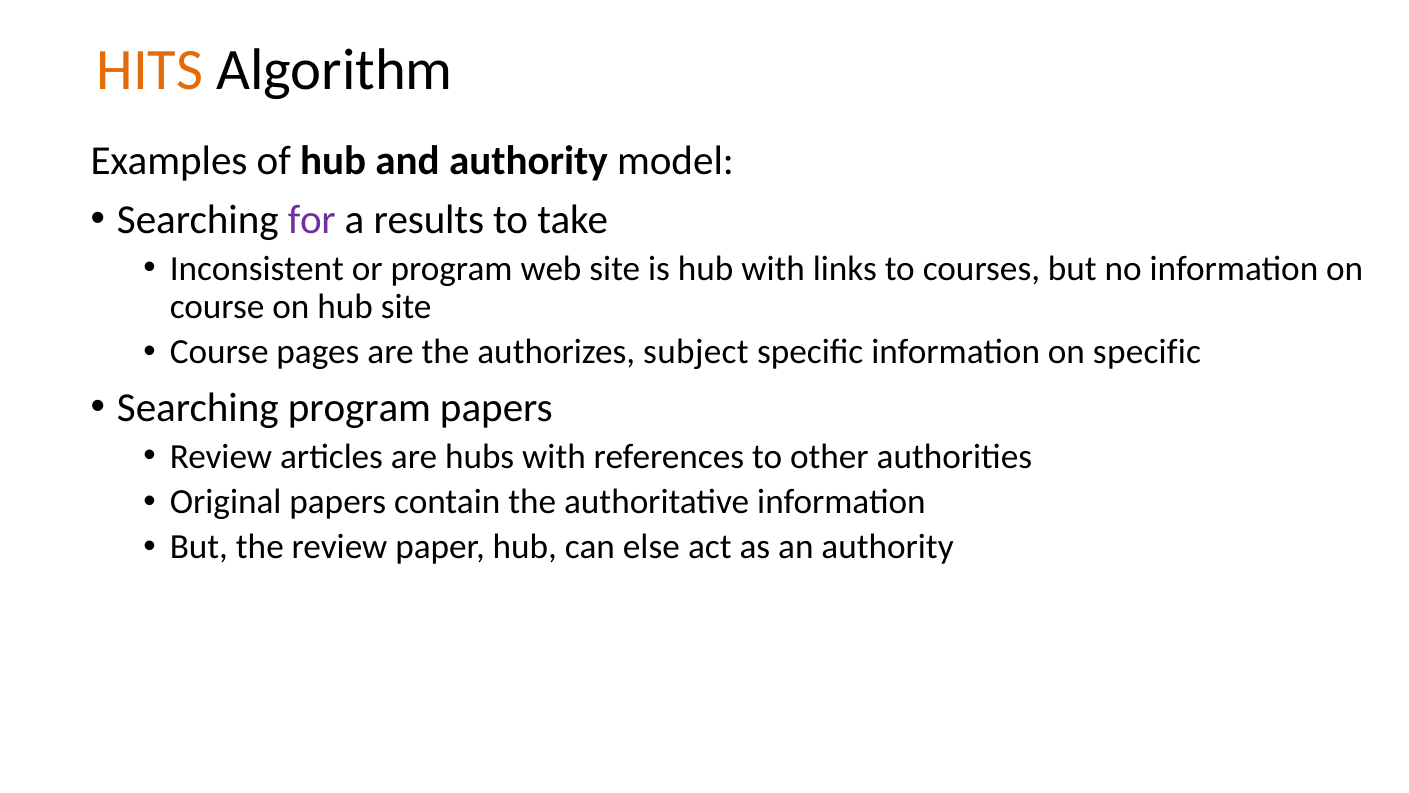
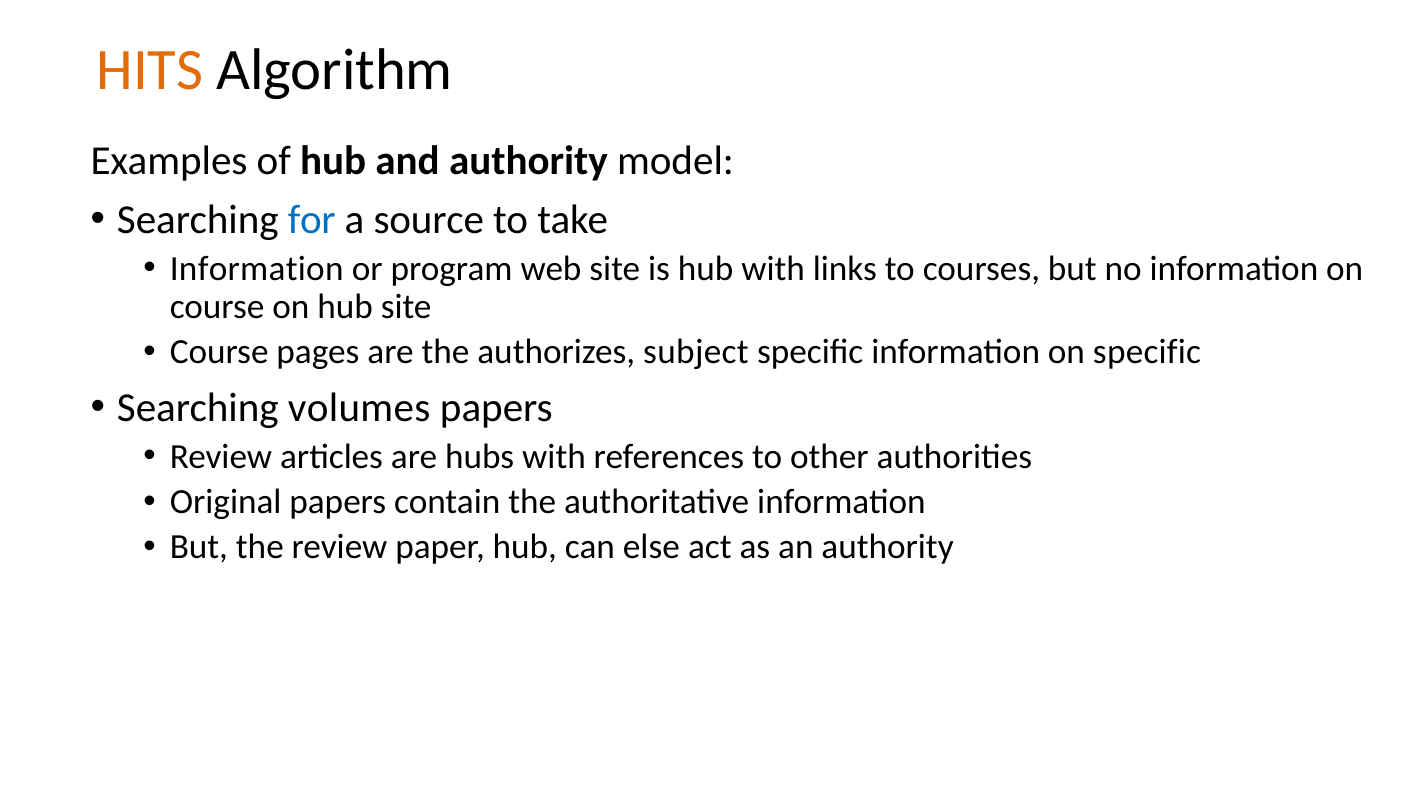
for colour: purple -> blue (312, 220)
results: results -> source (429, 220)
Inconsistent: Inconsistent -> Information (257, 268)
Searching program: program -> volumes (359, 408)
